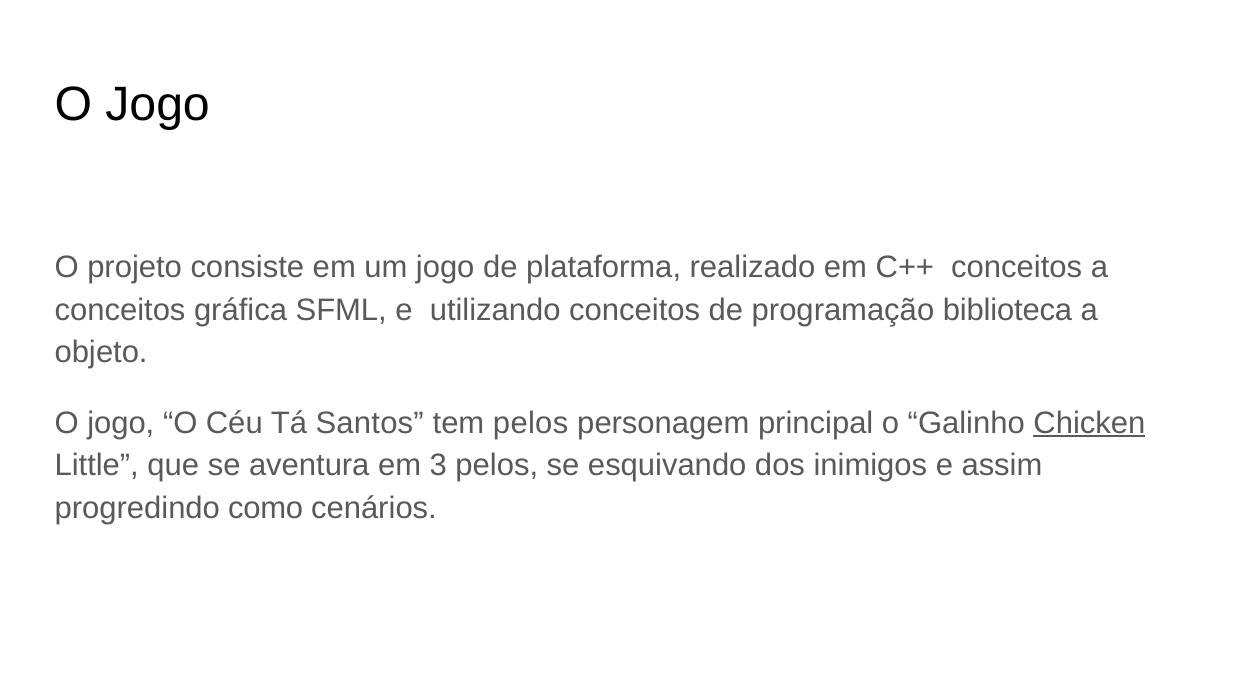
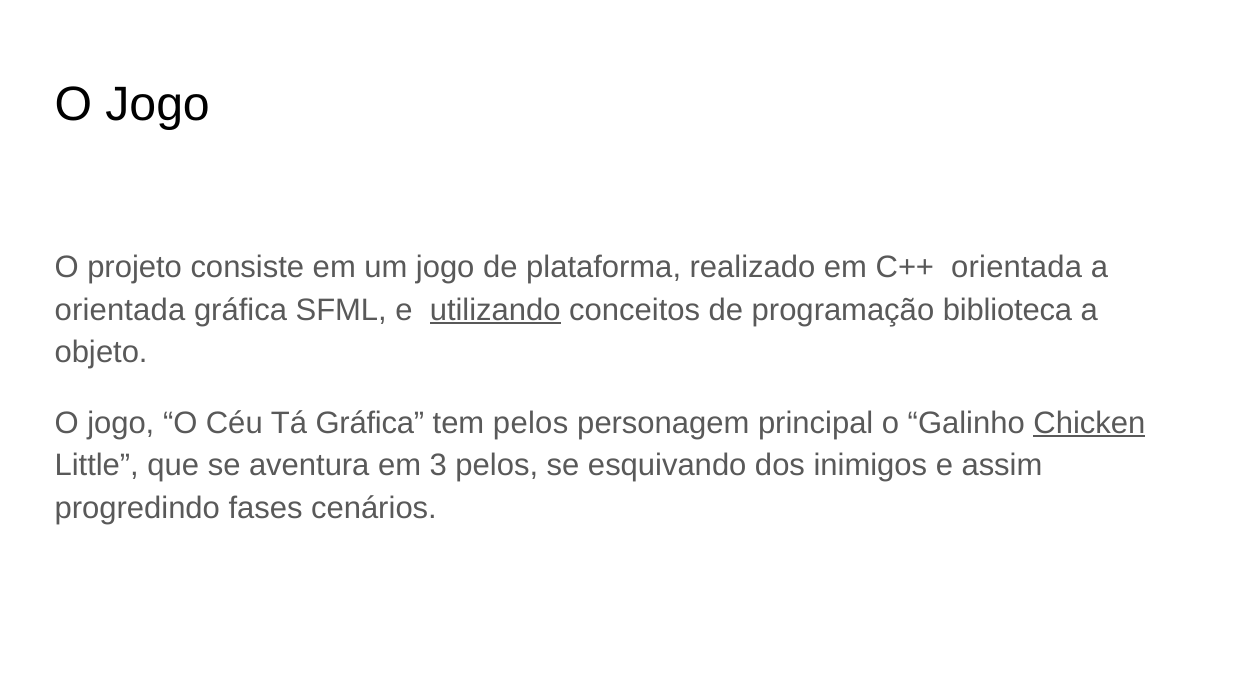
C++ conceitos: conceitos -> orientada (1017, 267)
conceitos: conceitos -> orientada (120, 310)
utilizando underline: none -> present (495, 310)
Tá Santos: Santos -> Gráfica (370, 423)
como: como -> fases (266, 509)
